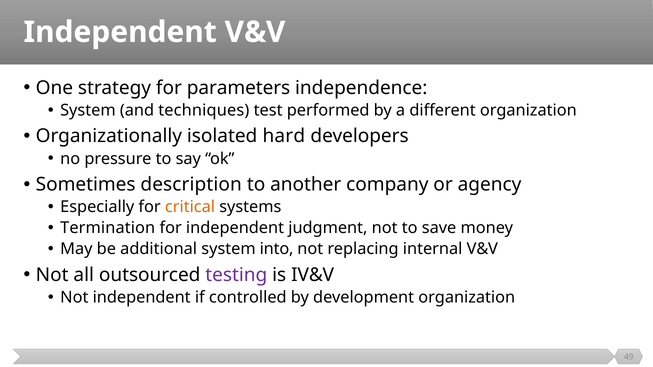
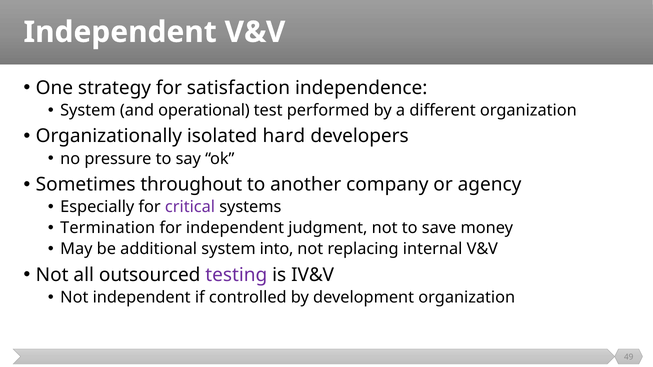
parameters: parameters -> satisfaction (238, 88)
techniques: techniques -> operational (204, 110)
description: description -> throughout (191, 185)
critical colour: orange -> purple (190, 207)
